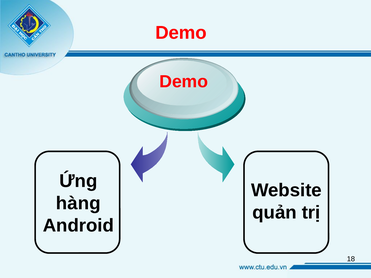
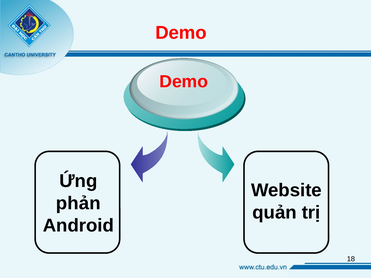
hàng: hàng -> phản (78, 203)
